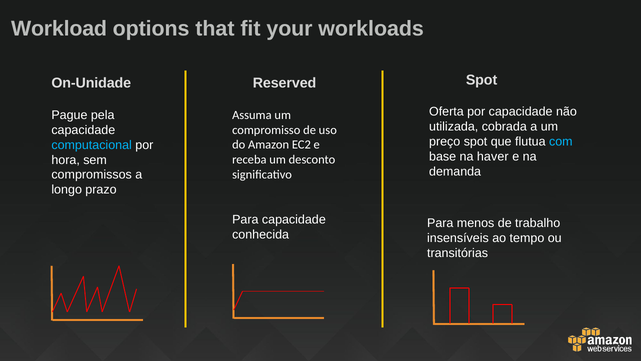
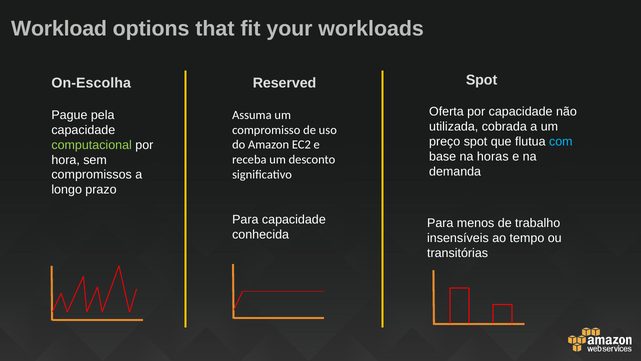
On-Unidade: On-Unidade -> On-Escolha (91, 83)
computacional colour: light blue -> light green (92, 145)
haver: haver -> horas (493, 157)
